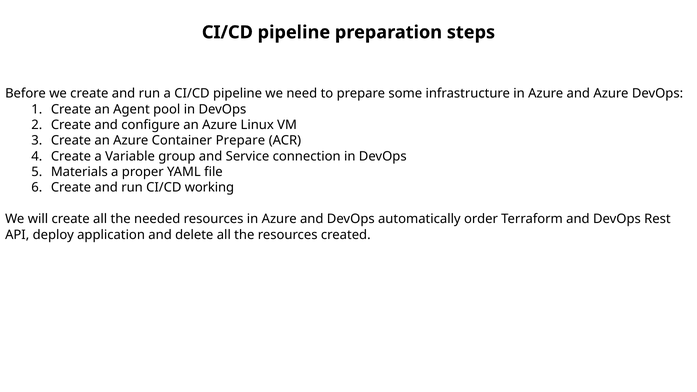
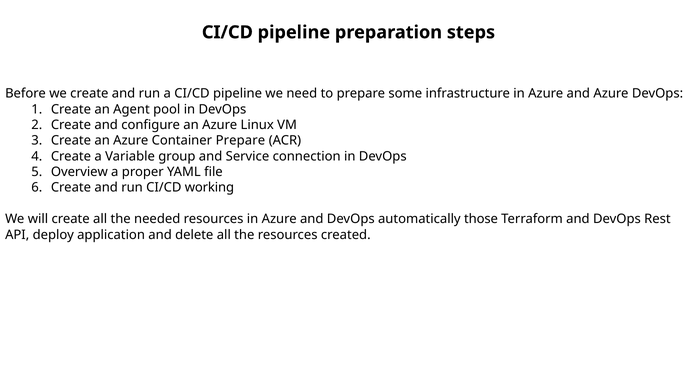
Materials: Materials -> Overview (79, 172)
order: order -> those (481, 219)
